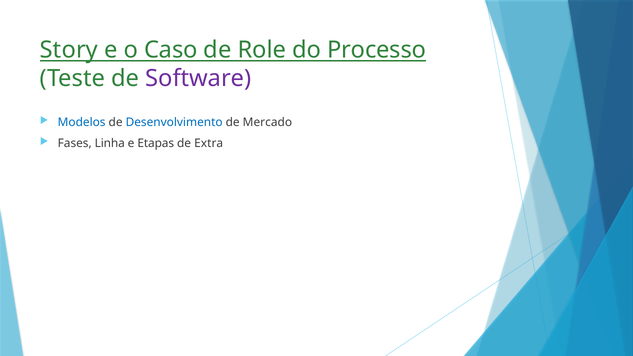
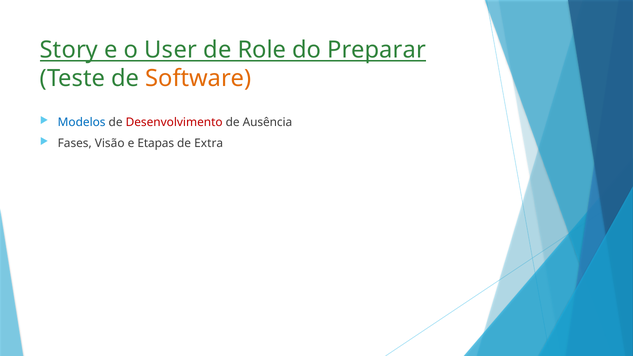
Caso: Caso -> User (171, 50)
Processo: Processo -> Preparar (376, 50)
Software colour: purple -> orange (198, 78)
Desenvolvimento colour: blue -> red (174, 123)
Mercado: Mercado -> Ausência (267, 123)
Linha: Linha -> Visão (110, 143)
